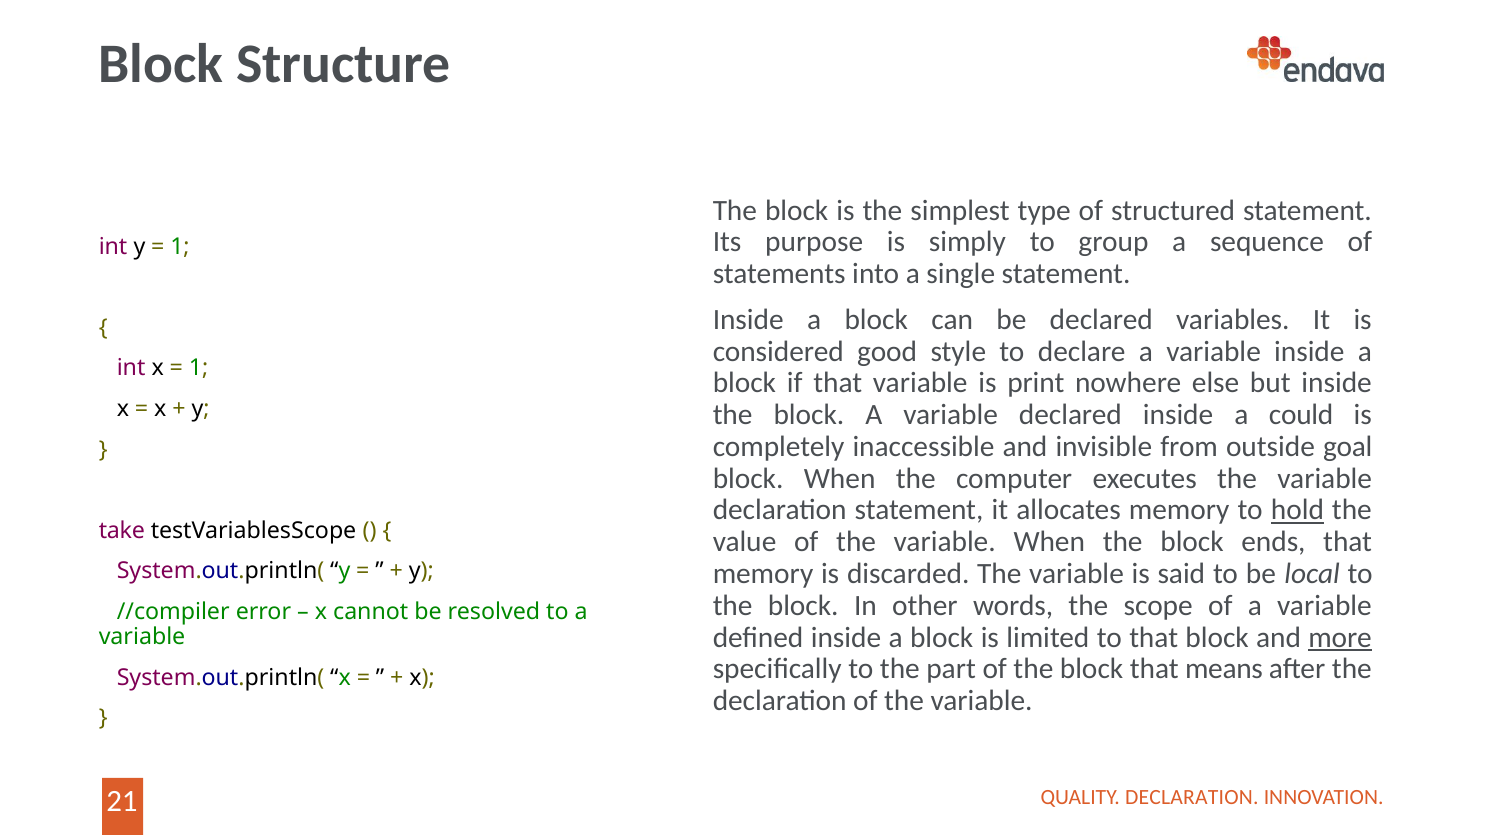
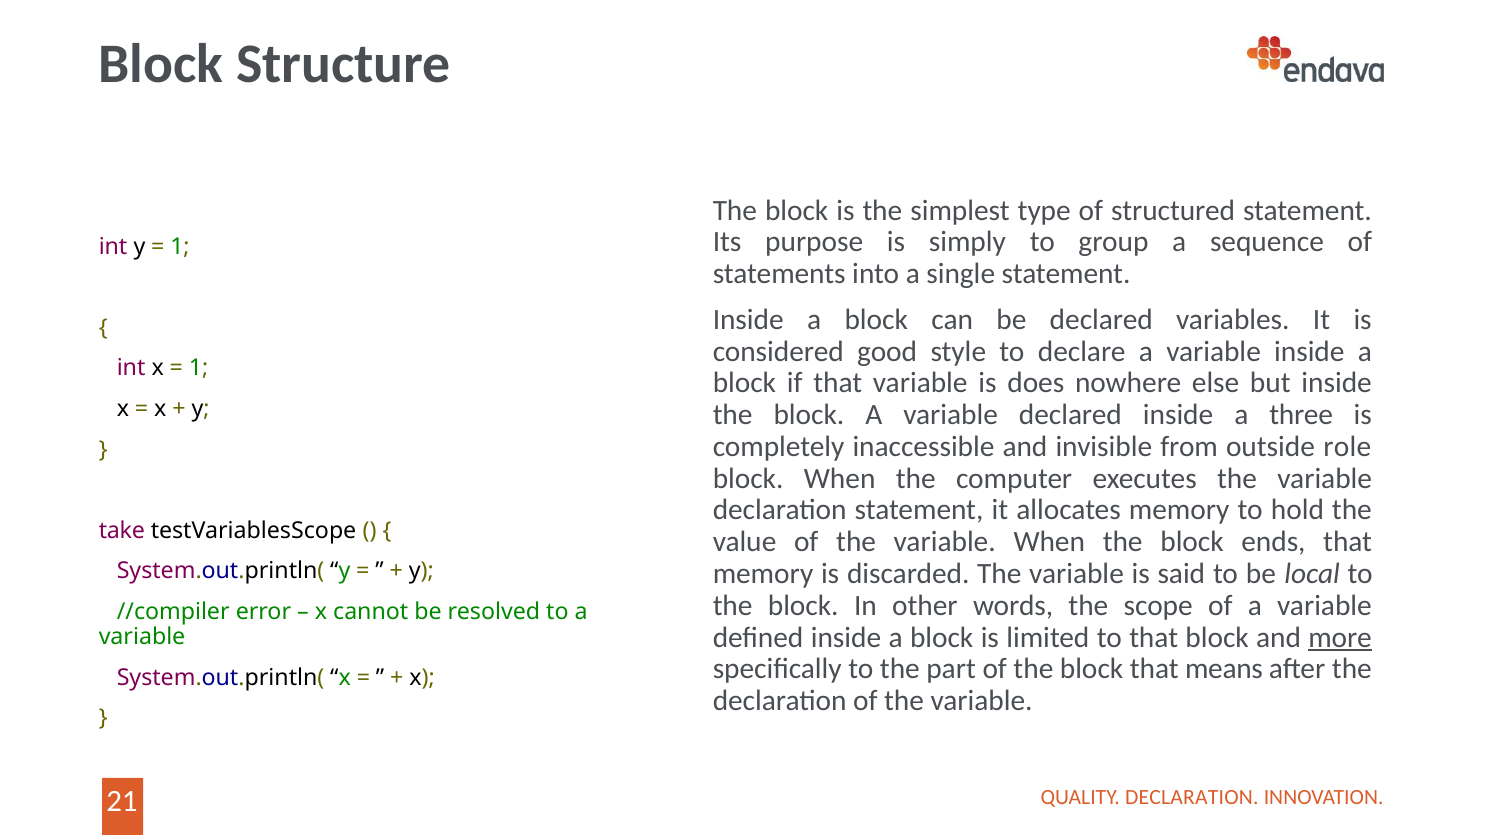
print: print -> does (1036, 383)
could: could -> three (1301, 415)
goal: goal -> role (1347, 447)
hold underline: present -> none (1297, 510)
